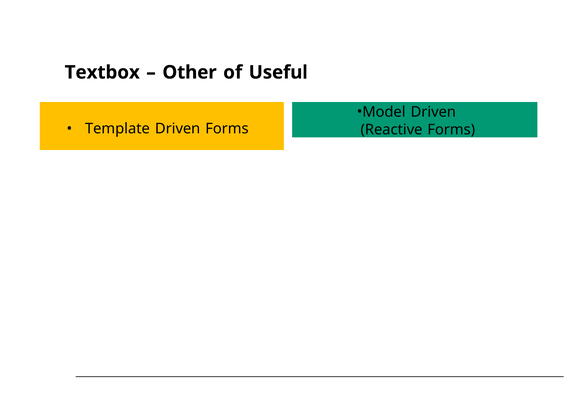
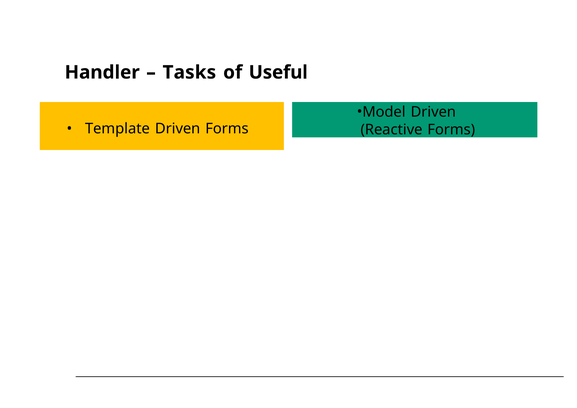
Textbox: Textbox -> Handler (102, 72)
Other: Other -> Tasks (189, 72)
